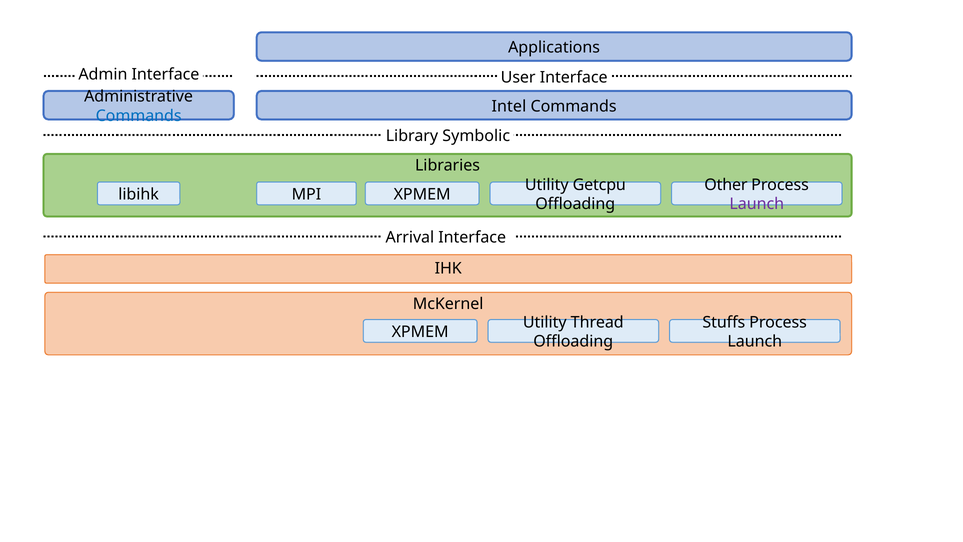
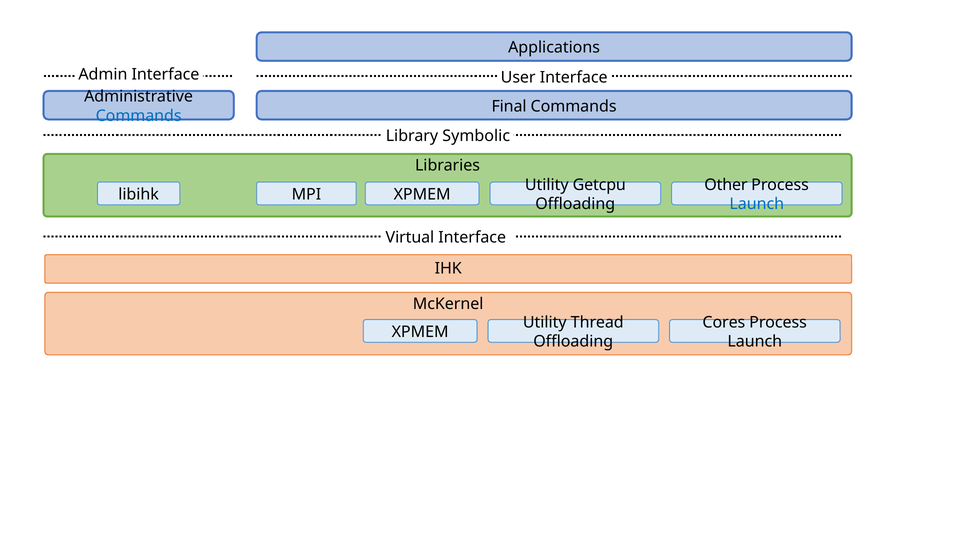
Intel: Intel -> Final (509, 106)
Launch colour: purple -> blue (757, 204)
Arrival: Arrival -> Virtual (410, 237)
Stuffs: Stuffs -> Cores (724, 322)
